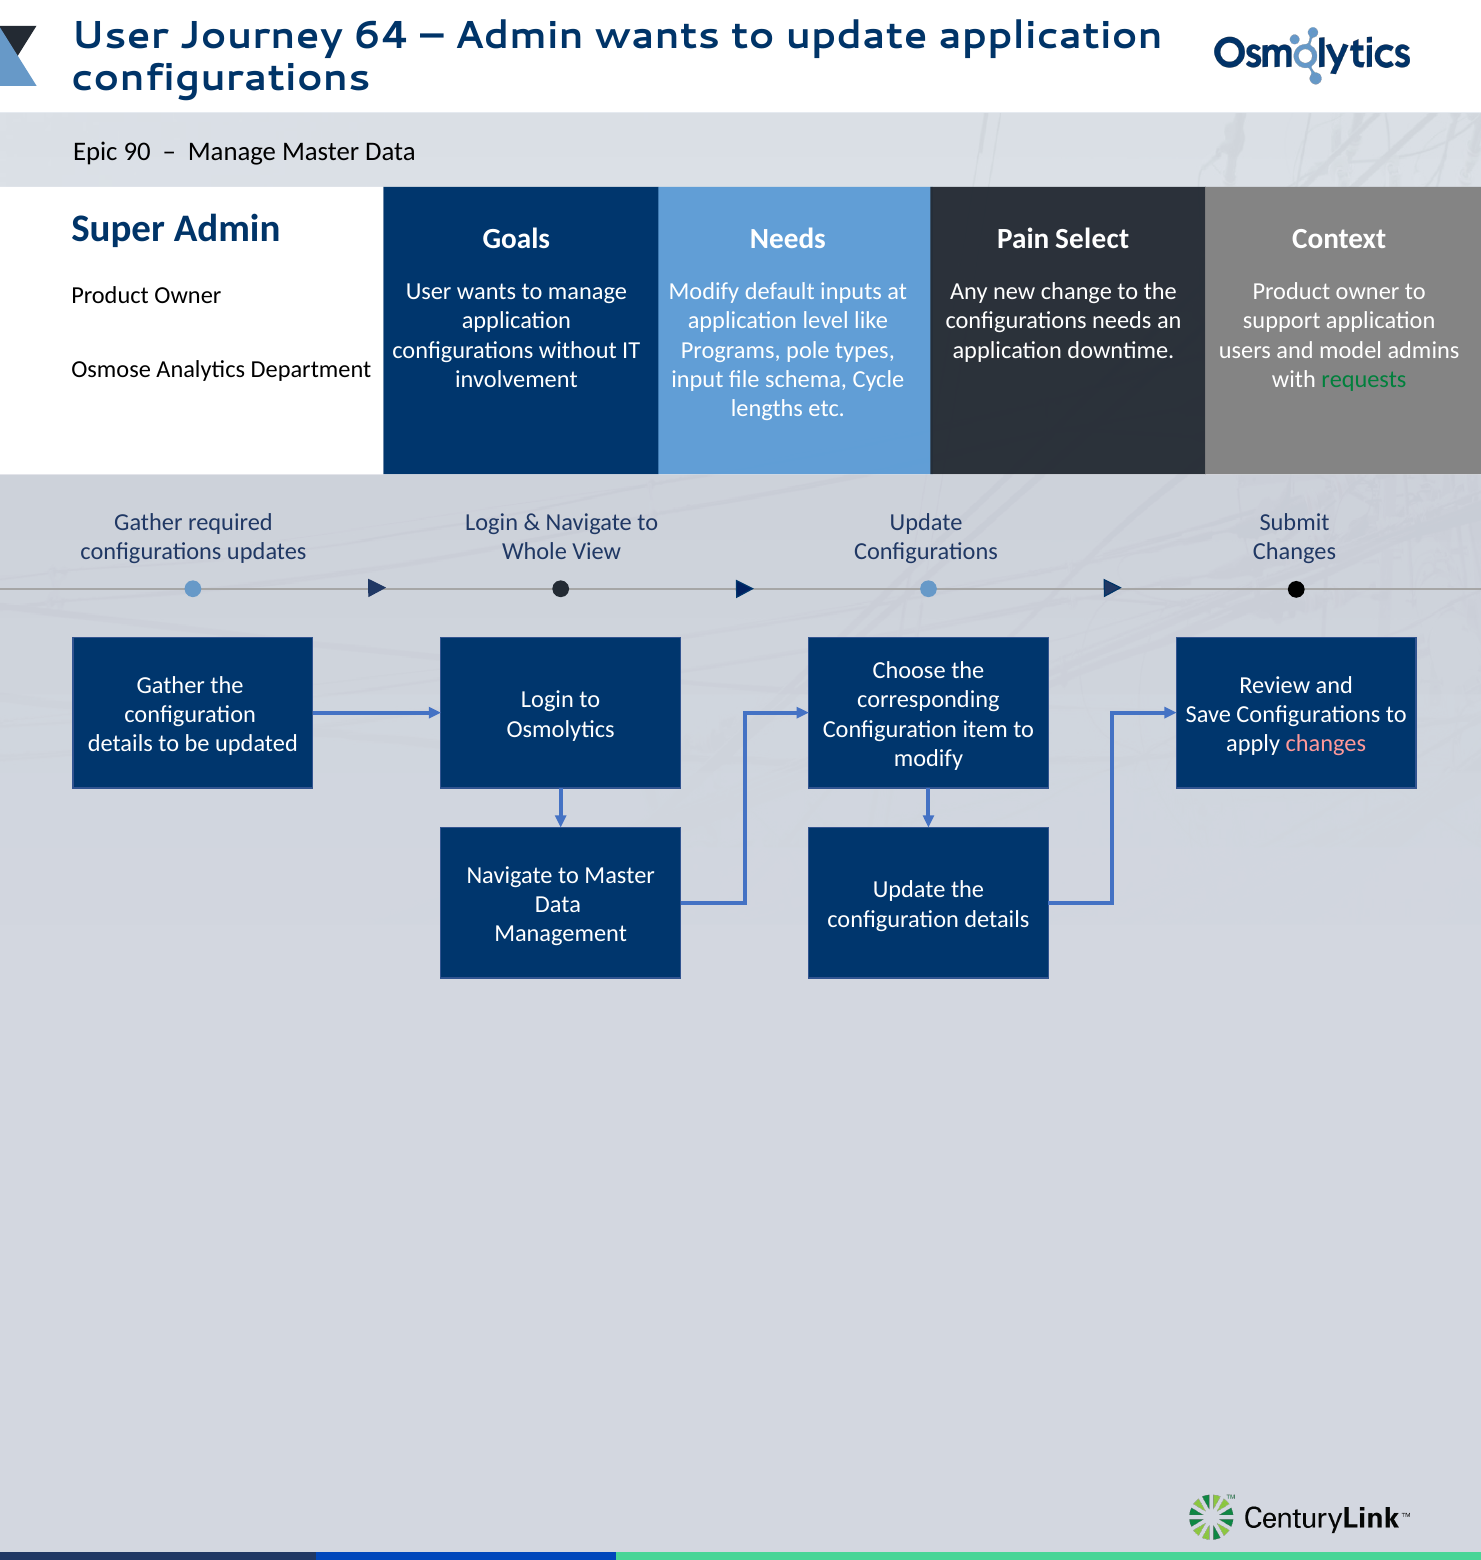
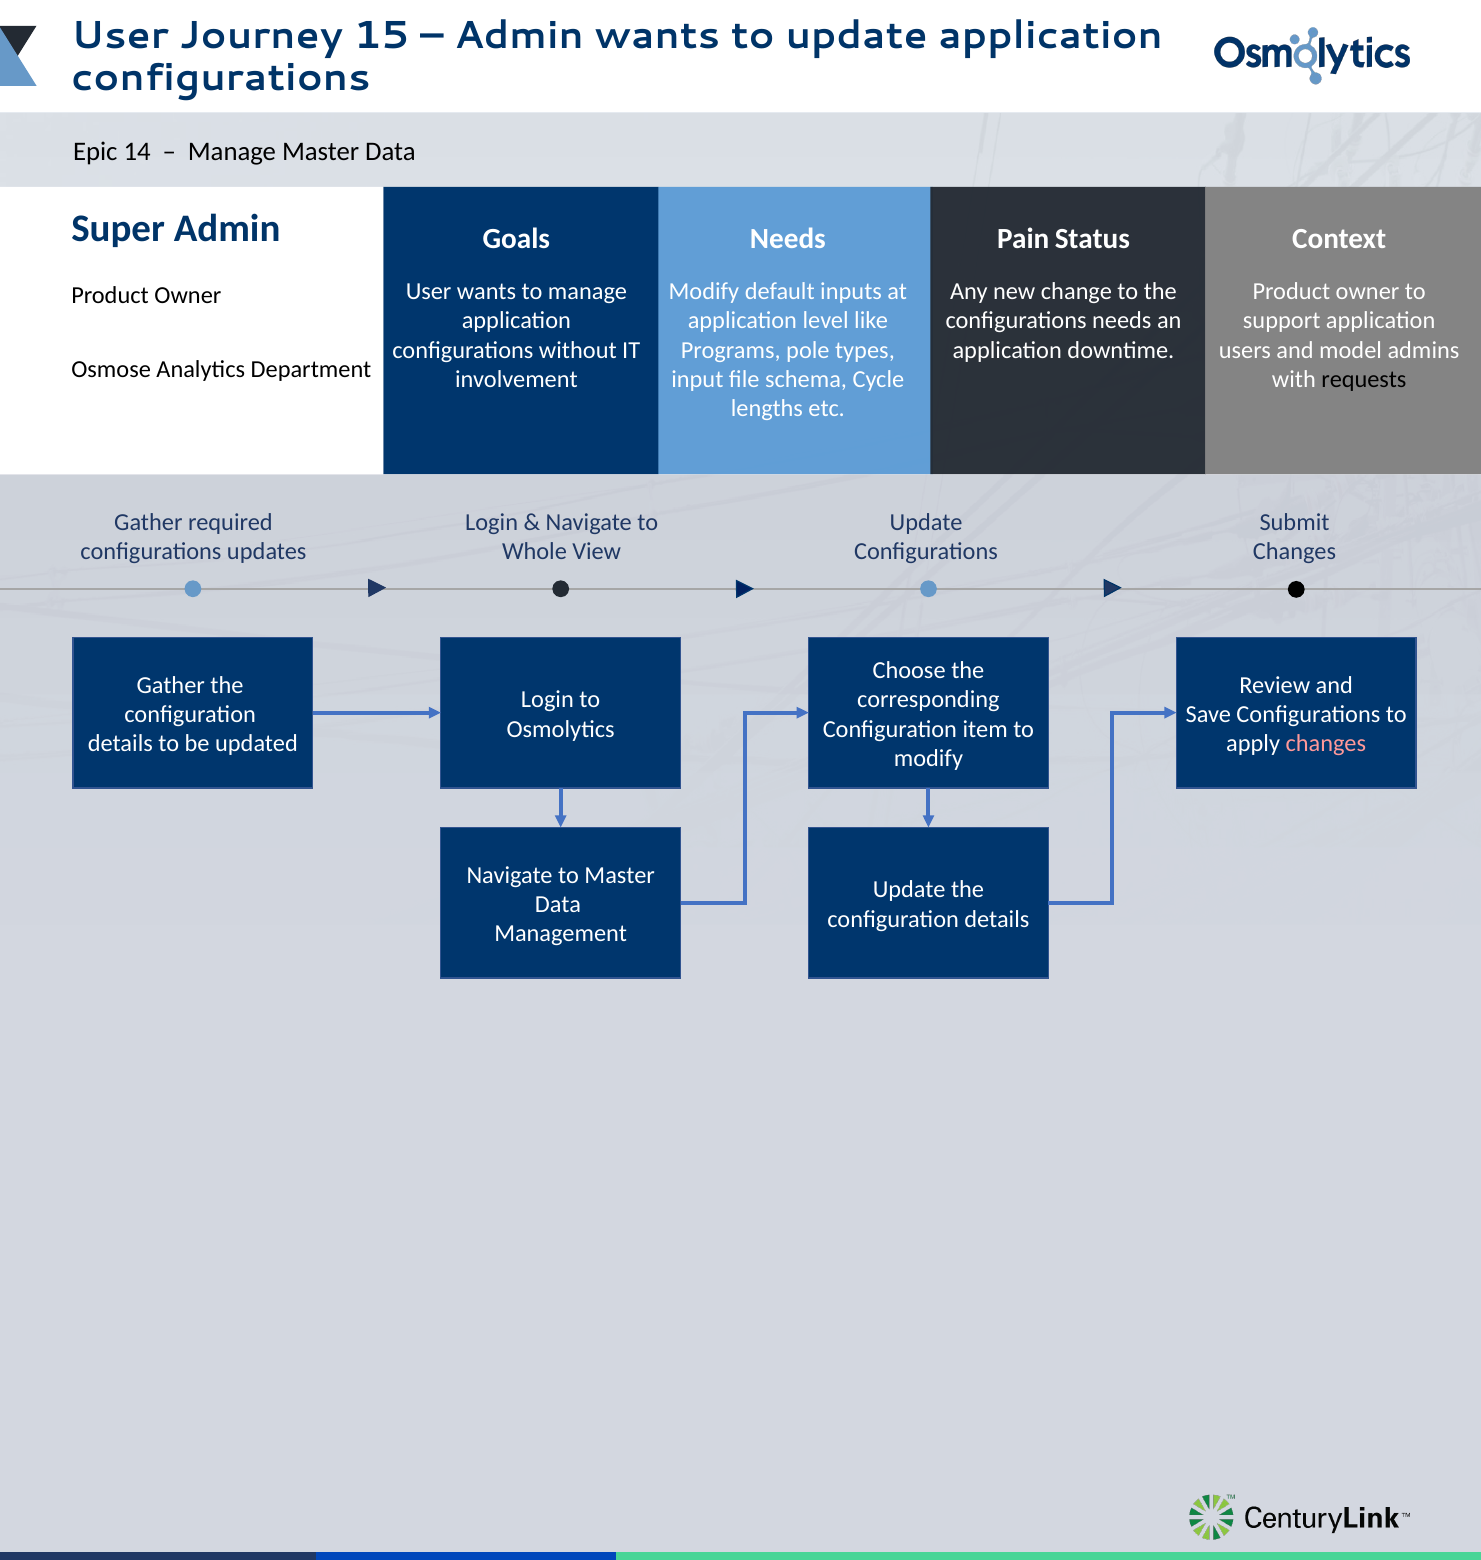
64: 64 -> 15 (381, 35)
90: 90 -> 14 (137, 152)
Select: Select -> Status (1092, 239)
requests colour: green -> black (1364, 379)
